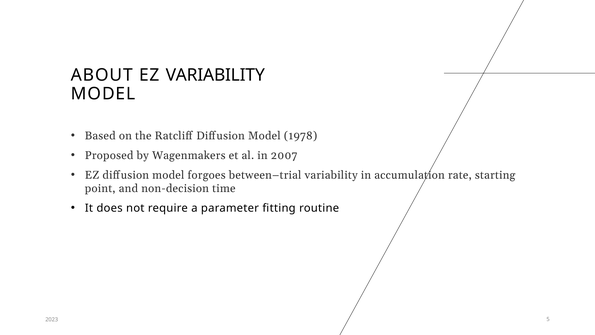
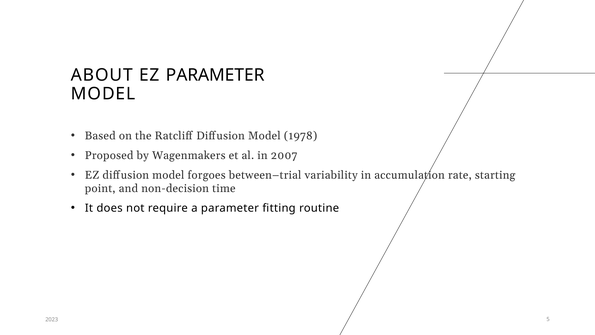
EZ VARIABILITY: VARIABILITY -> PARAMETER (215, 75)
